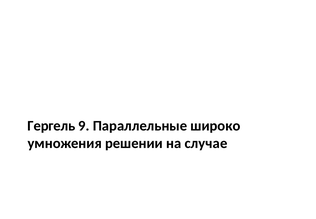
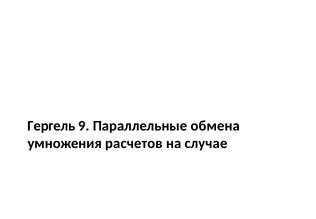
широко: широко -> обмена (215, 126)
решении: решении -> расчетов (134, 143)
